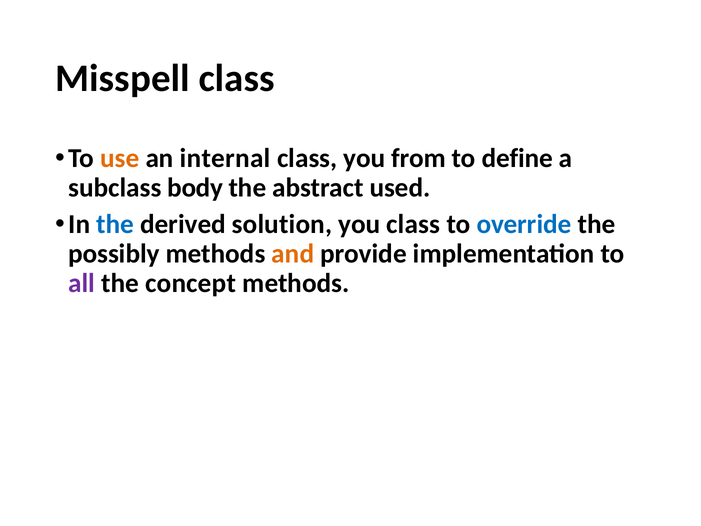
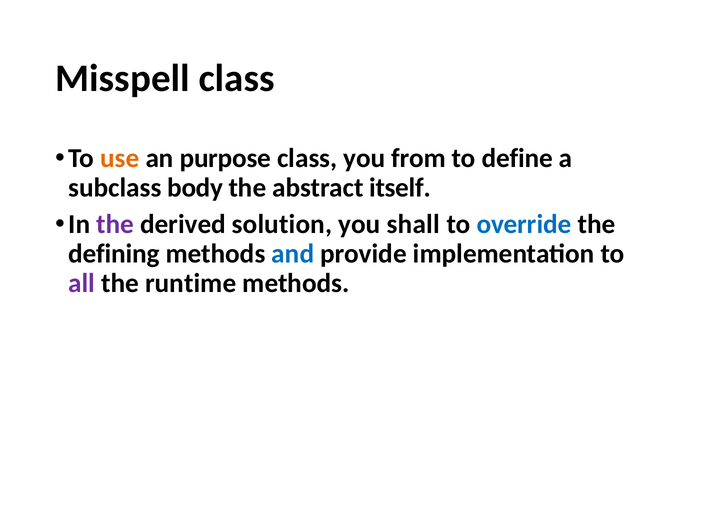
internal: internal -> purpose (225, 158)
used: used -> itself (400, 187)
the colour: blue -> purple (115, 224)
you class: class -> shall (413, 224)
possibly: possibly -> defining (114, 254)
and colour: orange -> blue (293, 254)
concept: concept -> runtime (191, 283)
